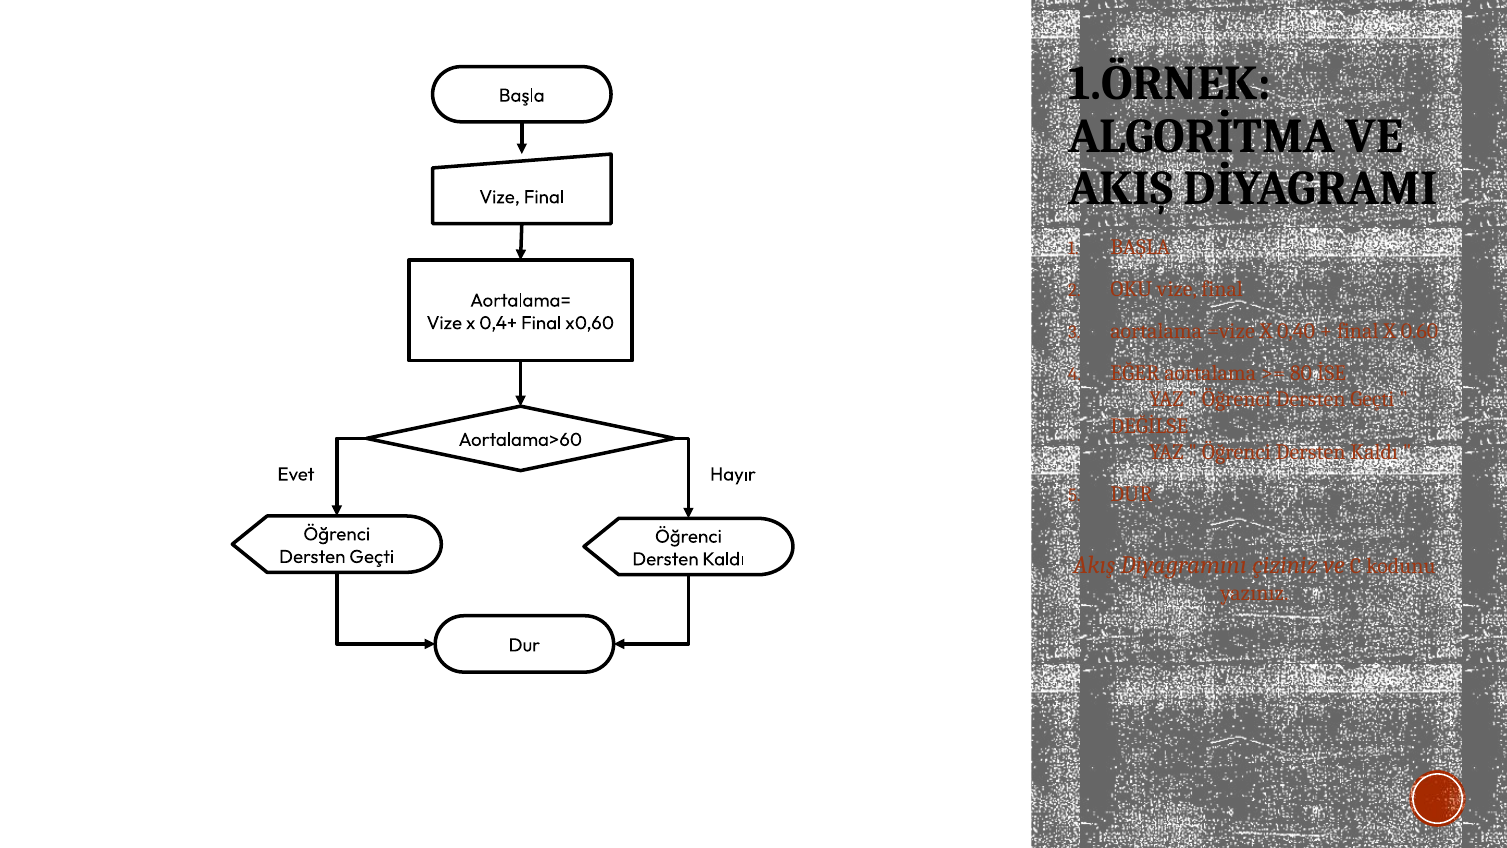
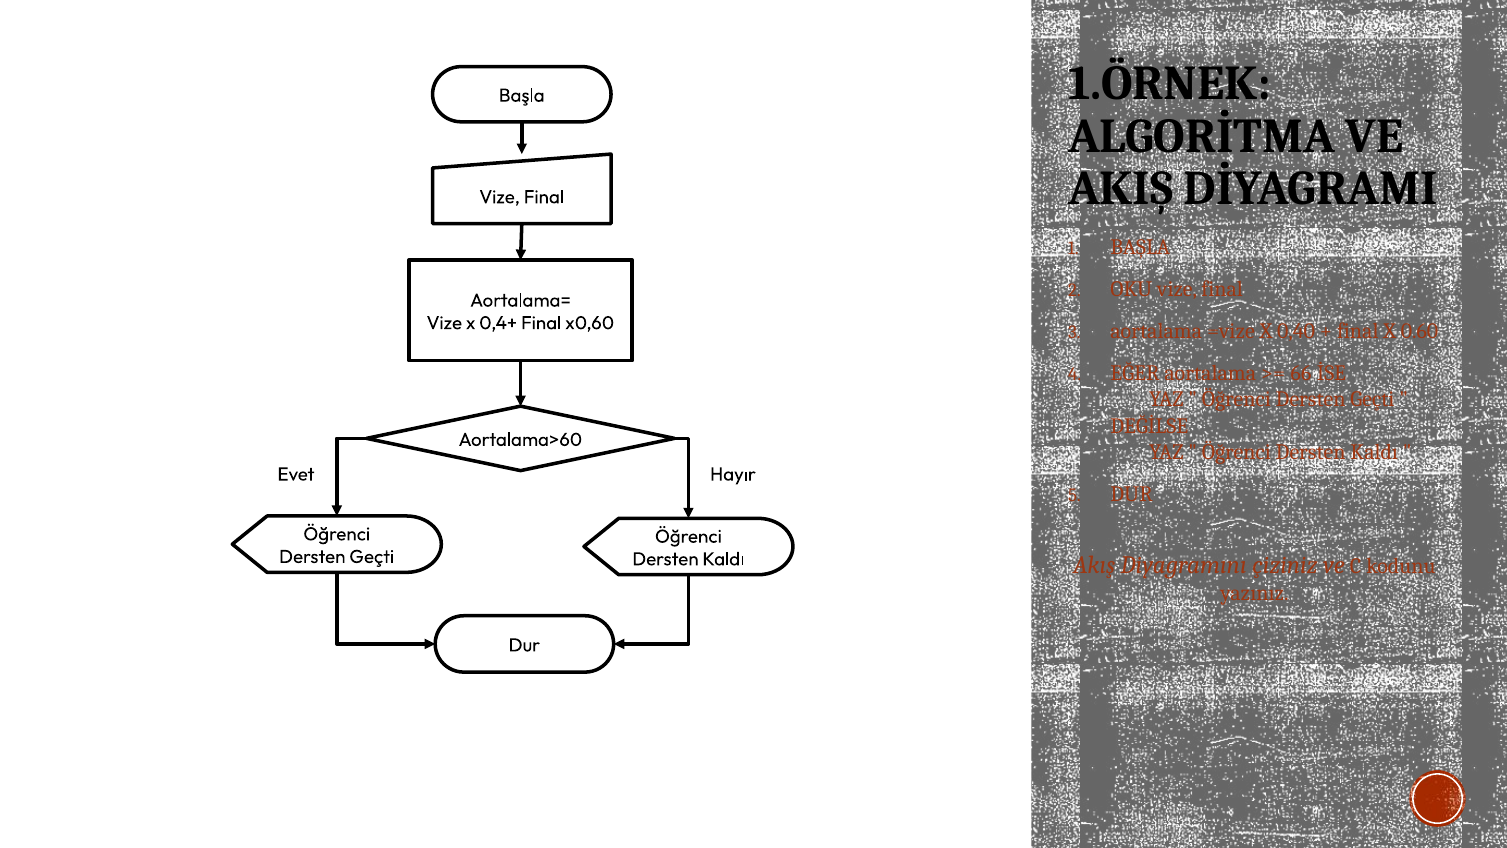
80: 80 -> 66 (1301, 373)
